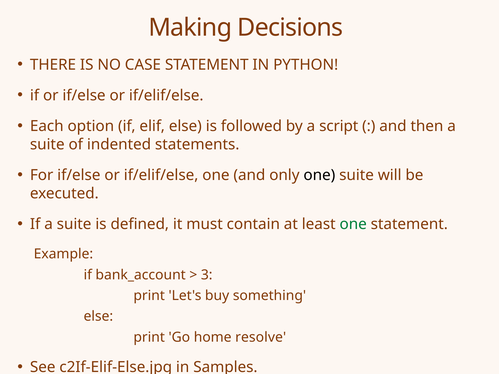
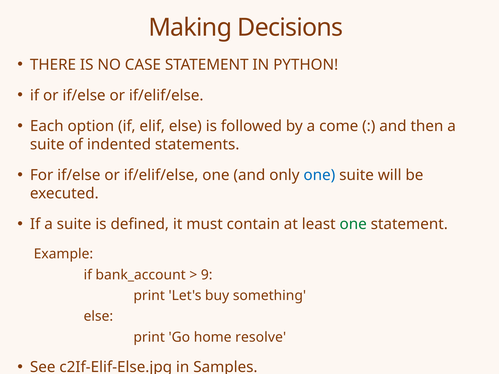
script: script -> come (339, 126)
one colour: black -> blue (319, 175)
3: 3 -> 9 (207, 275)
